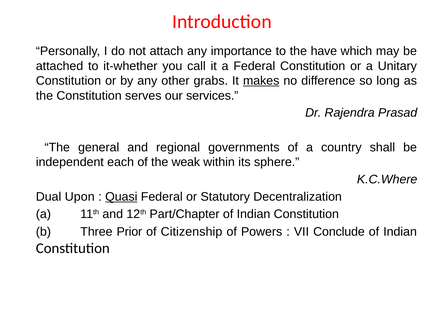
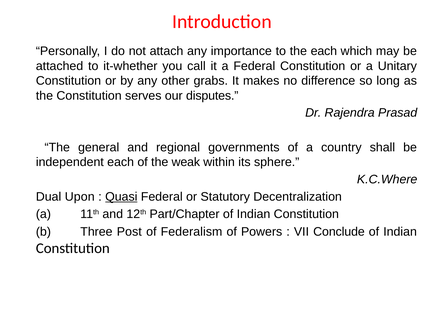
the have: have -> each (324, 51)
makes underline: present -> none (261, 81)
services: services -> disputes (212, 96)
Prior: Prior -> Post (129, 232)
Citizenship: Citizenship -> Federalism (192, 232)
